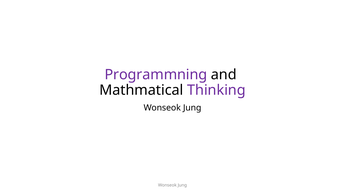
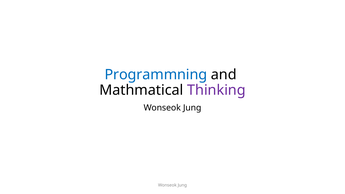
Programmning colour: purple -> blue (156, 75)
